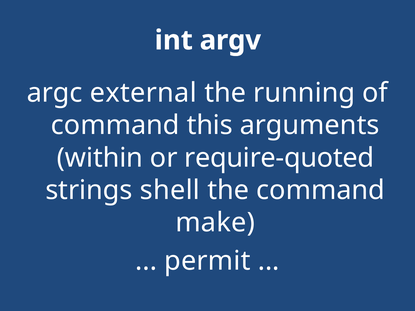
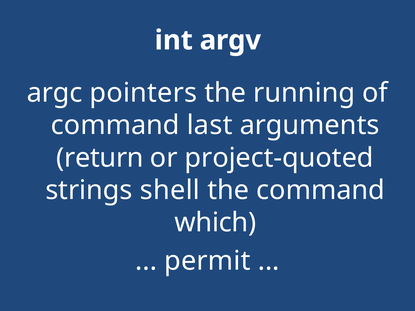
external: external -> pointers (143, 93)
this: this -> last (210, 125)
within: within -> return (100, 158)
require-quoted: require-quoted -> project-quoted (279, 158)
make: make -> which (215, 223)
